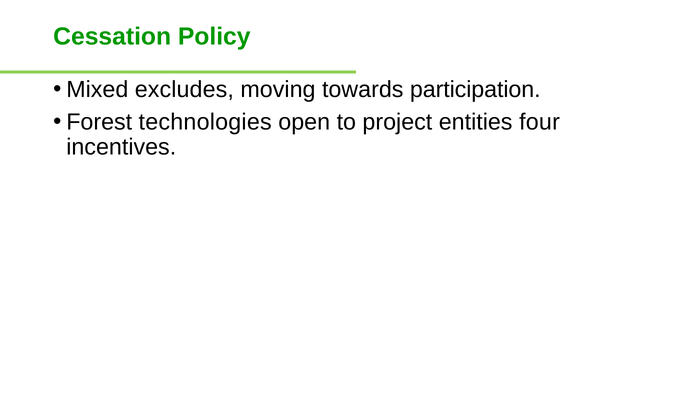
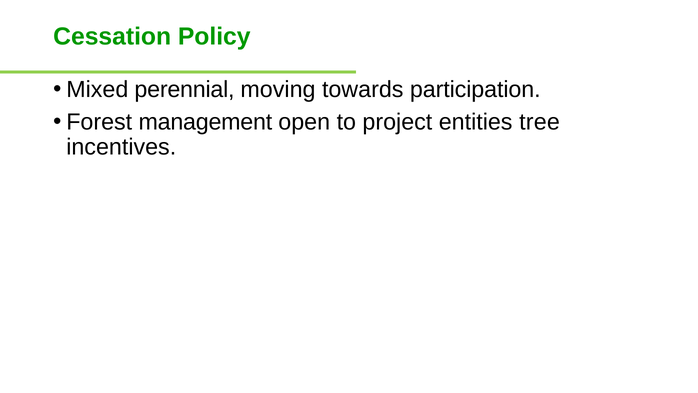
excludes: excludes -> perennial (184, 89)
technologies: technologies -> management (205, 122)
four: four -> tree (540, 122)
